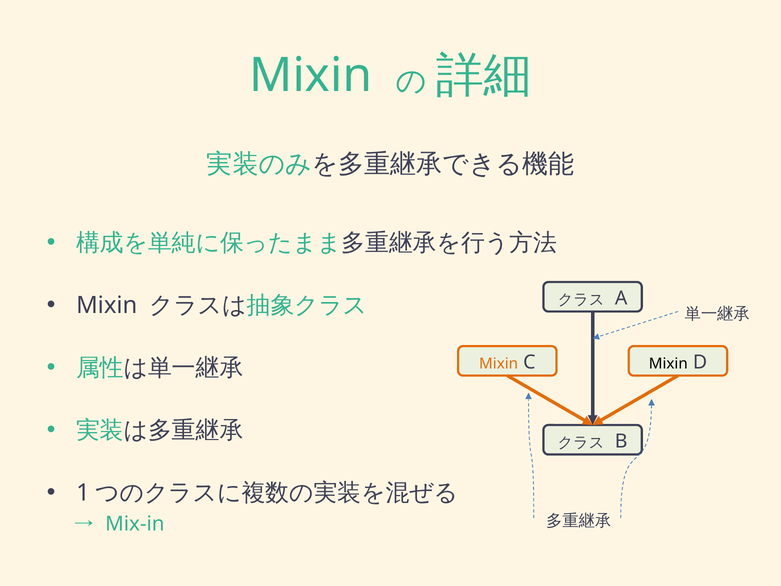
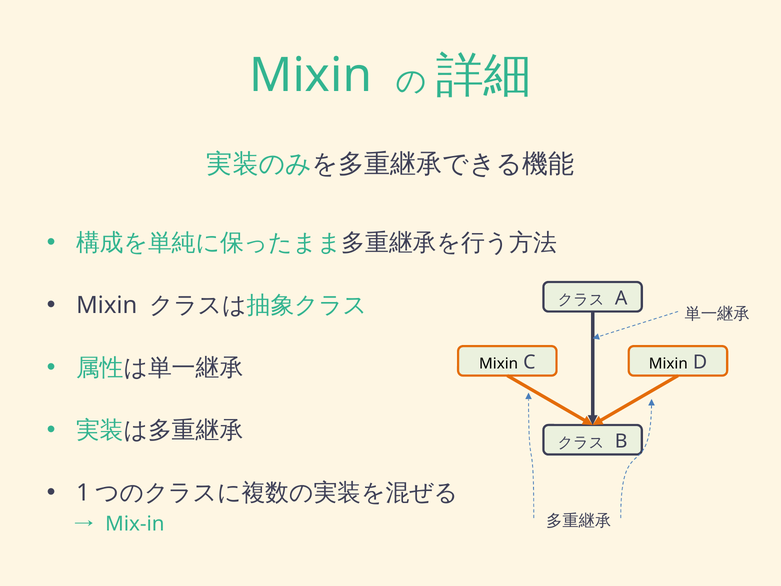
Mixin colour: orange -> black (499, 363)
